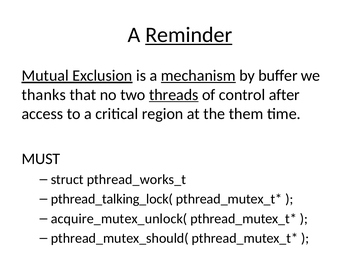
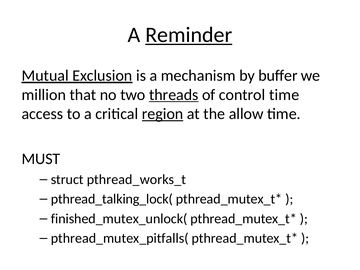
mechanism underline: present -> none (198, 76)
thanks: thanks -> million (44, 95)
control after: after -> time (284, 95)
region underline: none -> present (163, 114)
them: them -> allow (246, 114)
acquire_mutex_unlock(: acquire_mutex_unlock( -> finished_mutex_unlock( (119, 219)
pthread_mutex_should(: pthread_mutex_should( -> pthread_mutex_pitfalls( (120, 238)
